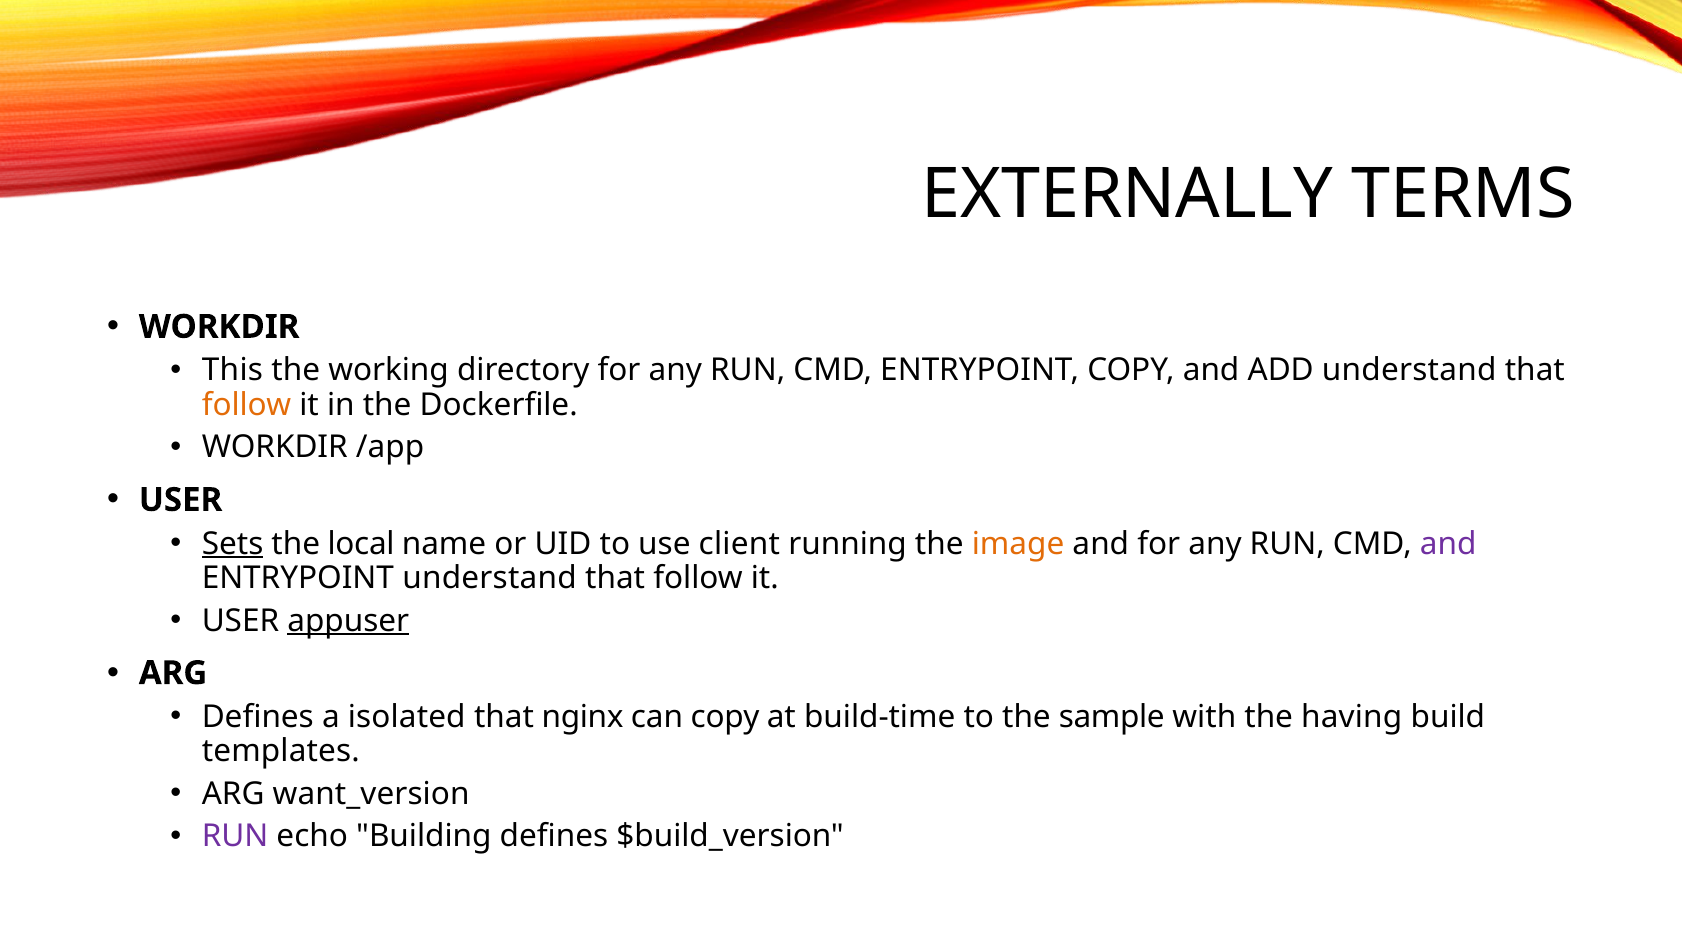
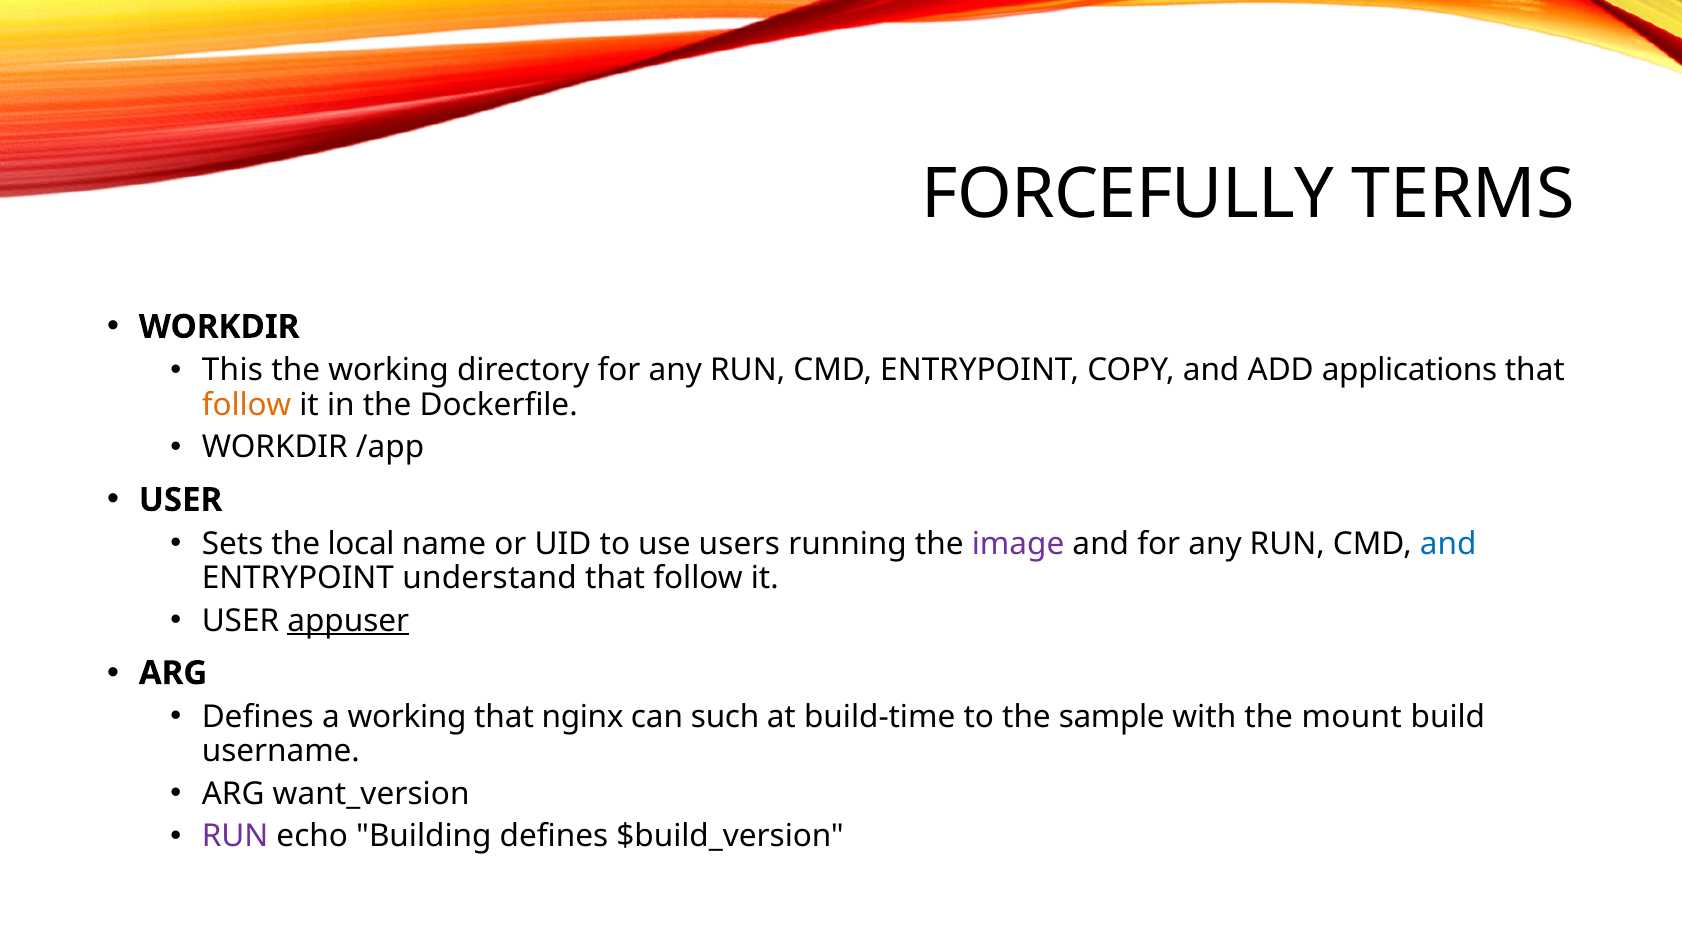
EXTERNALLY: EXTERNALLY -> FORCEFULLY (1128, 194)
ADD understand: understand -> applications (1409, 371)
Sets underline: present -> none (233, 544)
client: client -> users (739, 544)
image colour: orange -> purple (1018, 544)
and colour: purple -> blue (1448, 544)
a isolated: isolated -> working (407, 717)
can copy: copy -> such (725, 717)
having: having -> mount (1352, 717)
templates: templates -> username (281, 751)
